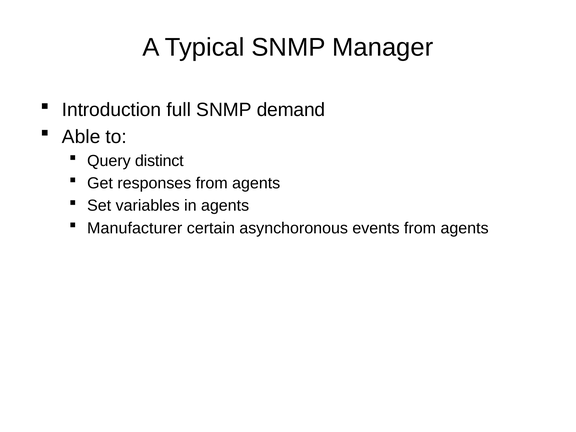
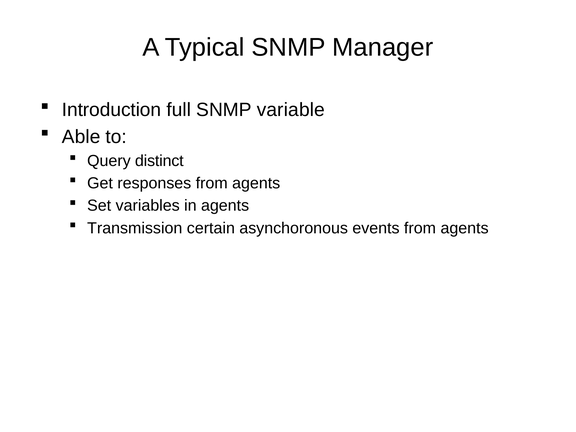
demand: demand -> variable (291, 110)
Manufacturer: Manufacturer -> Transmission (135, 228)
